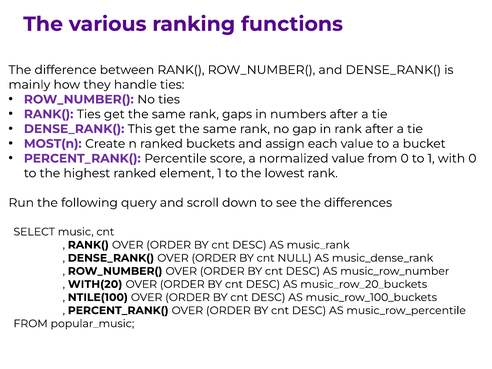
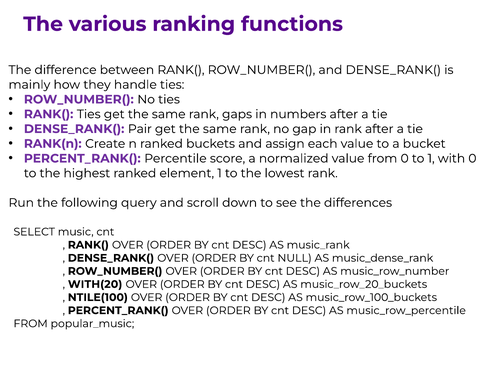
This: This -> Pair (140, 129)
MOST(n: MOST(n -> RANK(n (53, 144)
